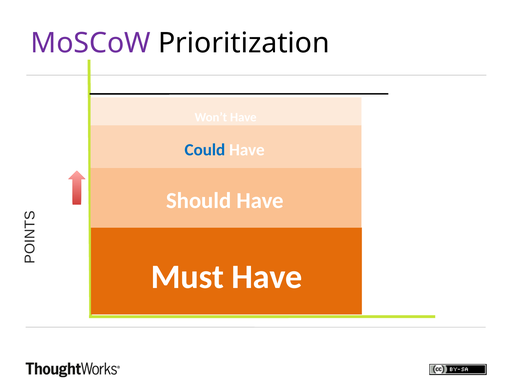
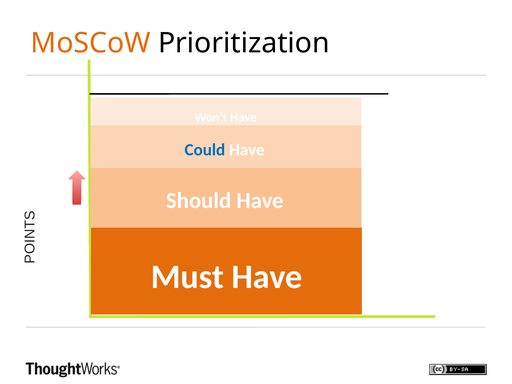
MoSCoW colour: purple -> orange (91, 43)
